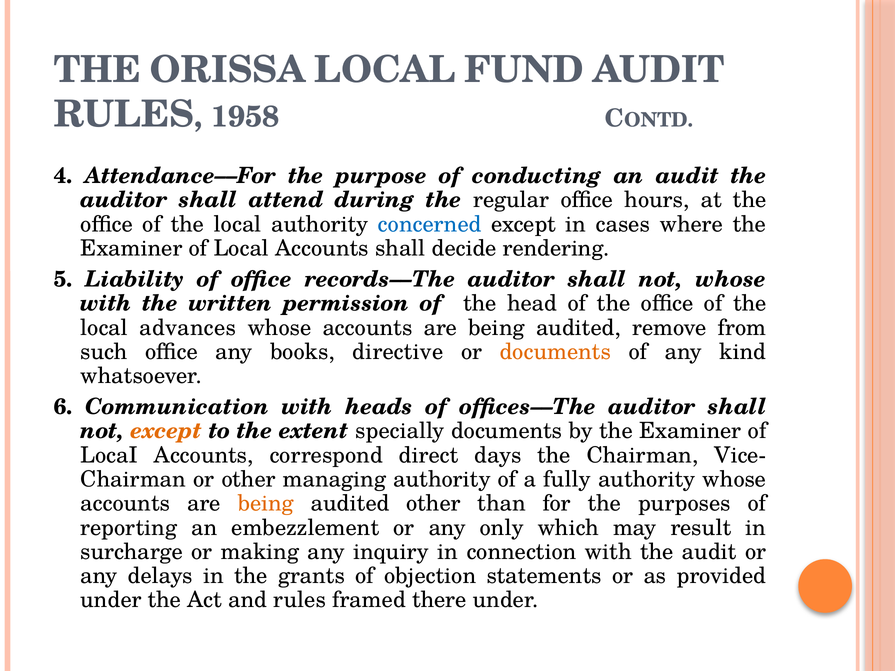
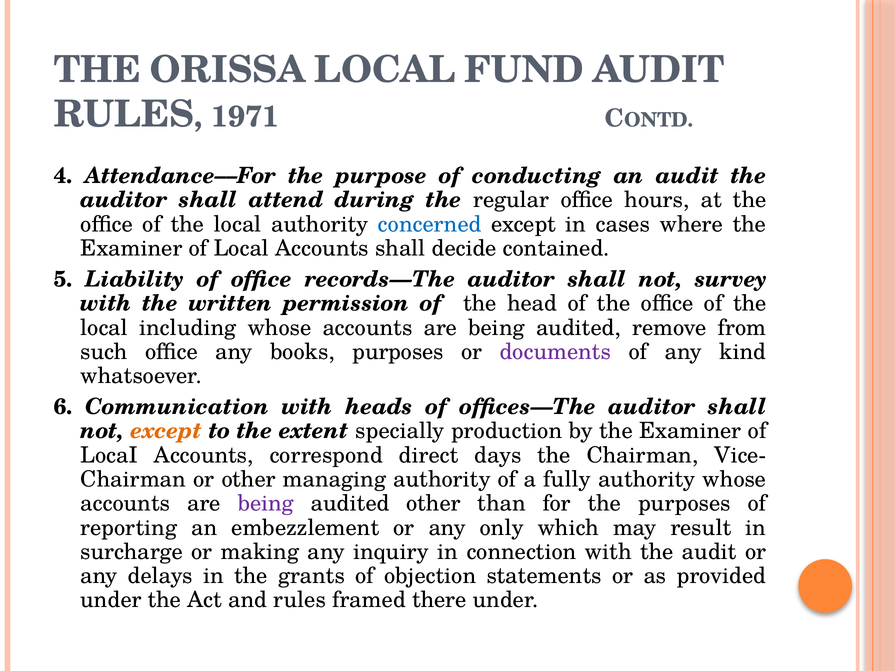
1958: 1958 -> 1971 (245, 117)
rendering: rendering -> contained (556, 249)
not whose: whose -> survey (731, 279)
advances: advances -> including (188, 328)
books directive: directive -> purposes (398, 352)
documents colour: orange -> purple (555, 352)
specially documents: documents -> production (507, 431)
being colour: orange -> purple (266, 504)
